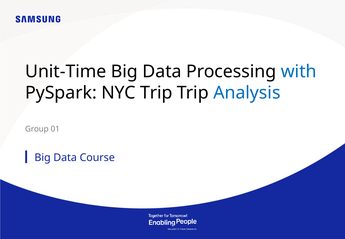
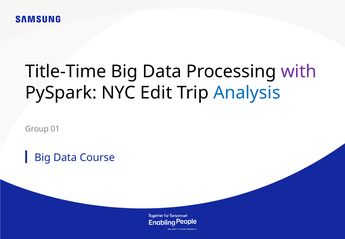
Unit-Time: Unit-Time -> Title-Time (66, 71)
with colour: blue -> purple (299, 71)
NYC Trip: Trip -> Edit (156, 93)
